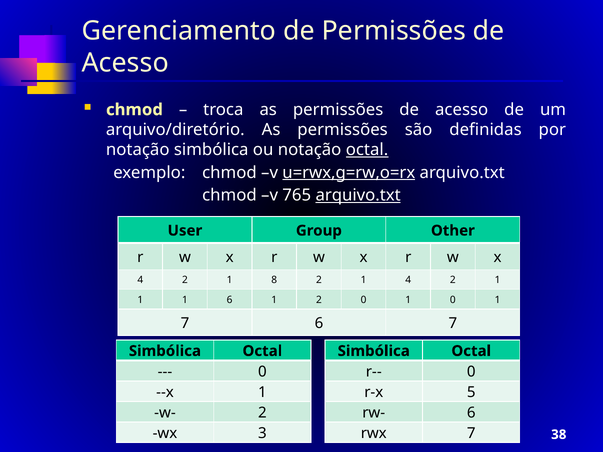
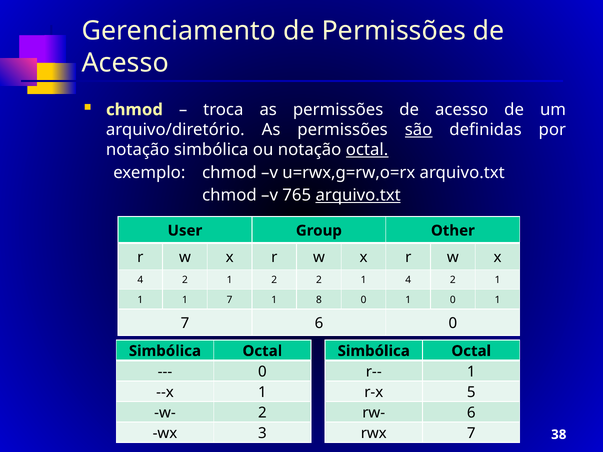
são underline: none -> present (419, 130)
u=rwx,g=rw,o=rx underline: present -> none (349, 173)
1 8: 8 -> 2 (274, 280)
1 1 6: 6 -> 7 (230, 300)
1 2: 2 -> 8 (319, 300)
6 7: 7 -> 0 (453, 323)
r-- 0: 0 -> 1 (471, 372)
